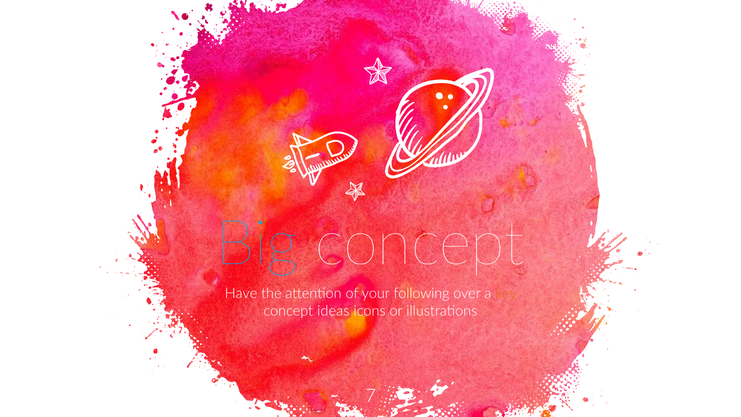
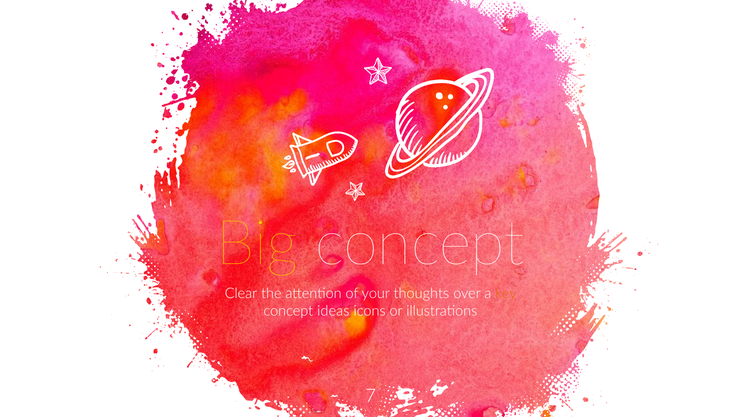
Big colour: light blue -> yellow (257, 244)
Have: Have -> Clear (241, 294)
following: following -> thoughts (421, 294)
